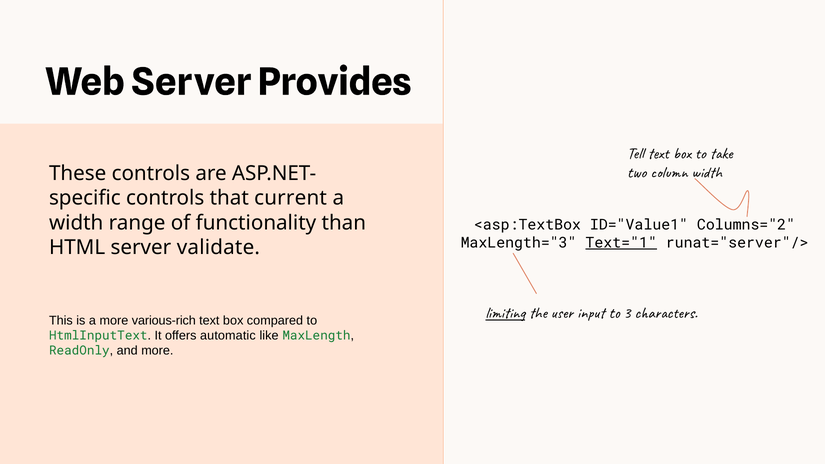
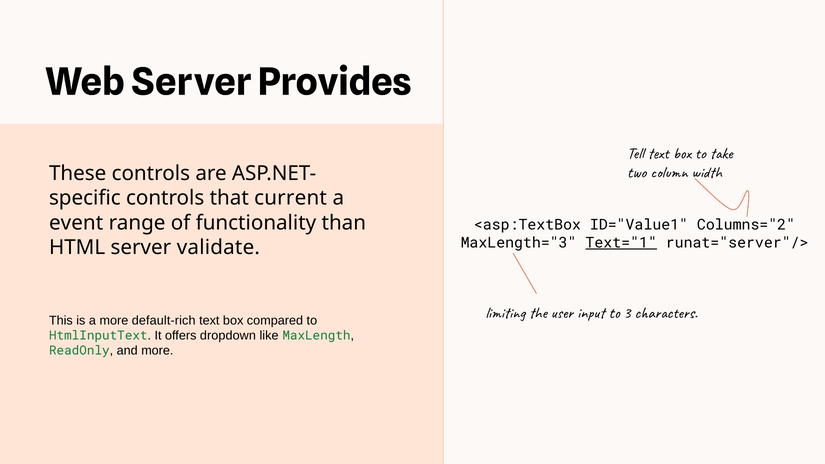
width: width -> event (76, 223)
limiting underline: present -> none (505, 313)
various-rich: various-rich -> default-rich (164, 320)
automatic: automatic -> dropdown (228, 336)
